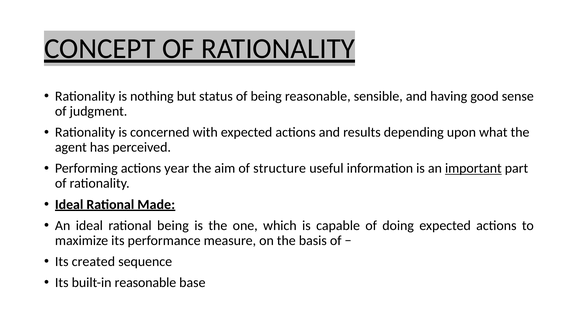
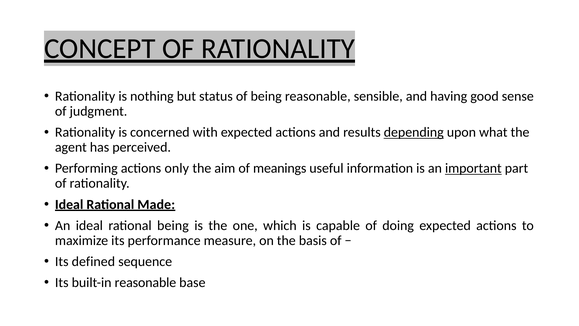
depending underline: none -> present (414, 132)
year: year -> only (177, 168)
structure: structure -> meanings (280, 168)
created: created -> defined (93, 261)
